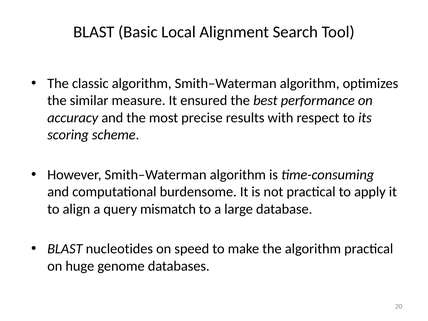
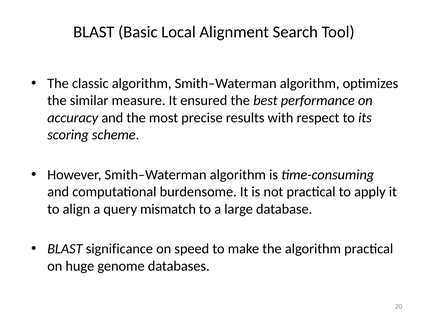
nucleotides: nucleotides -> significance (119, 249)
